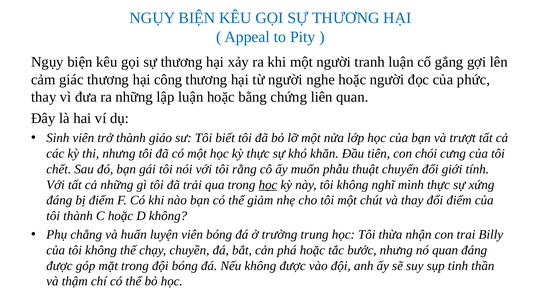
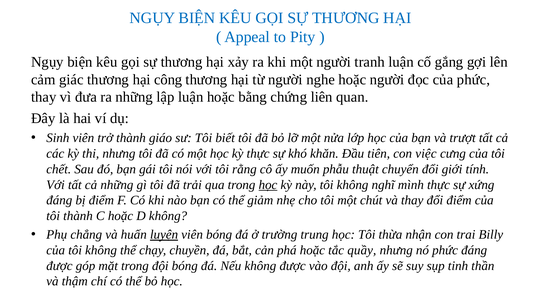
chói: chói -> việc (426, 153)
luyện underline: none -> present (164, 234)
bước: bước -> quầy (362, 250)
nó quan: quan -> phức (445, 250)
